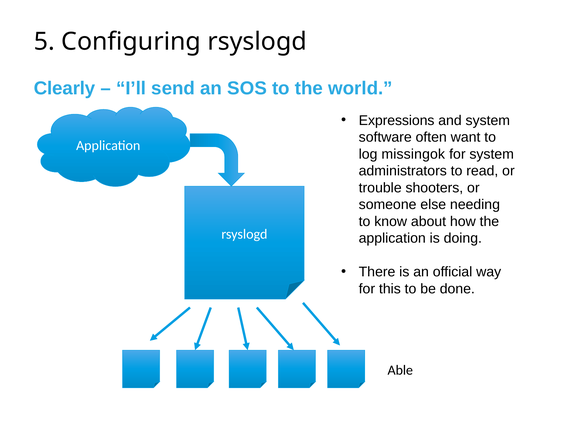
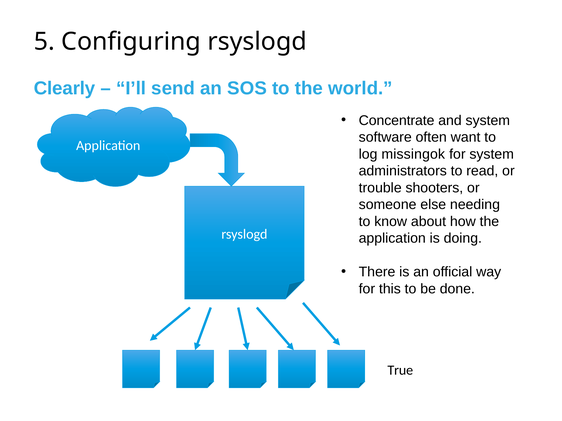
Expressions: Expressions -> Concentrate (397, 121)
Able: Able -> True (400, 371)
